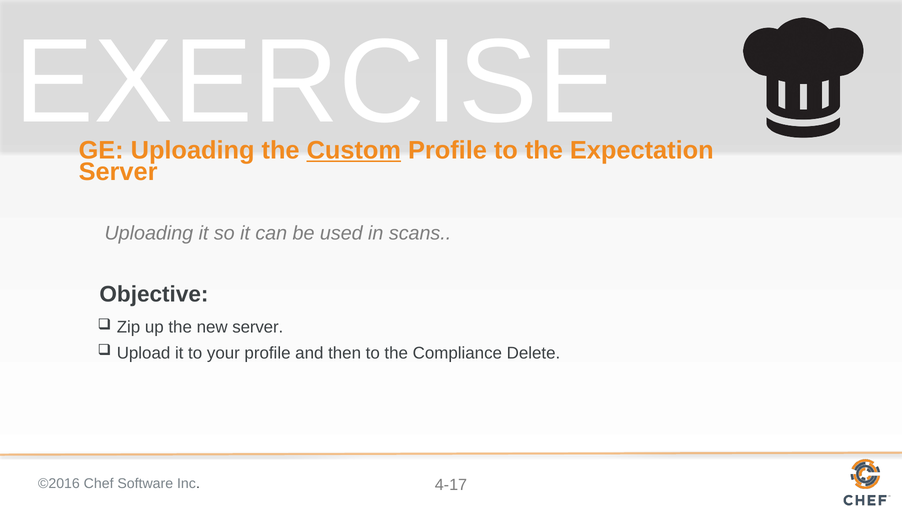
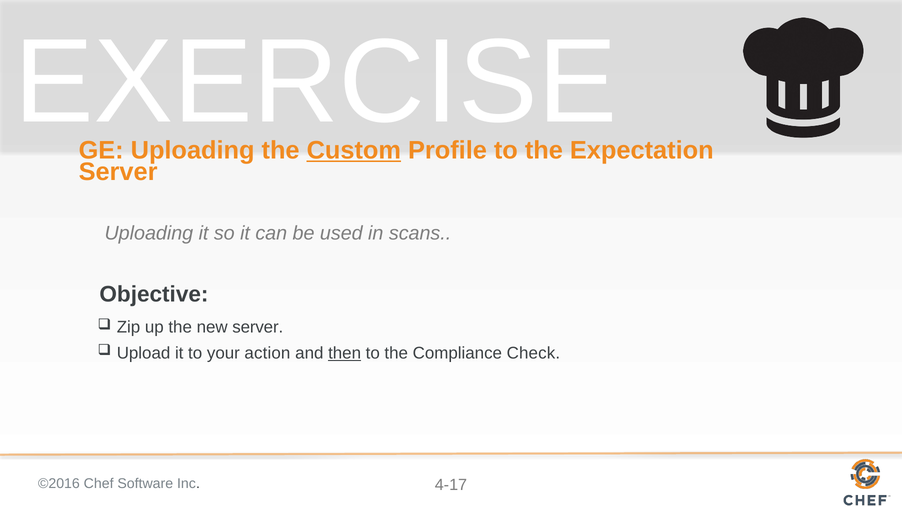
your profile: profile -> action (267, 353)
then underline: none -> present (345, 353)
Delete: Delete -> Check (533, 353)
